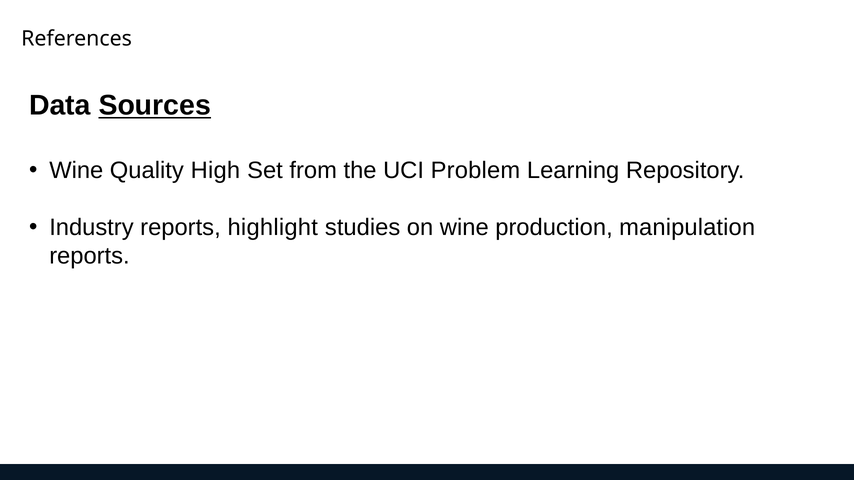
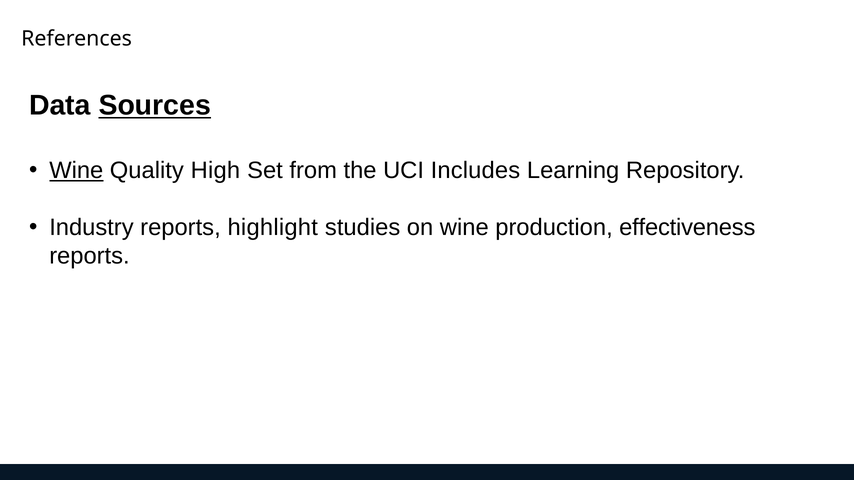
Wine underline: none -> present (76, 171)
Problem: Problem -> Includes (475, 171)
manipulation: manipulation -> effectiveness (687, 228)
